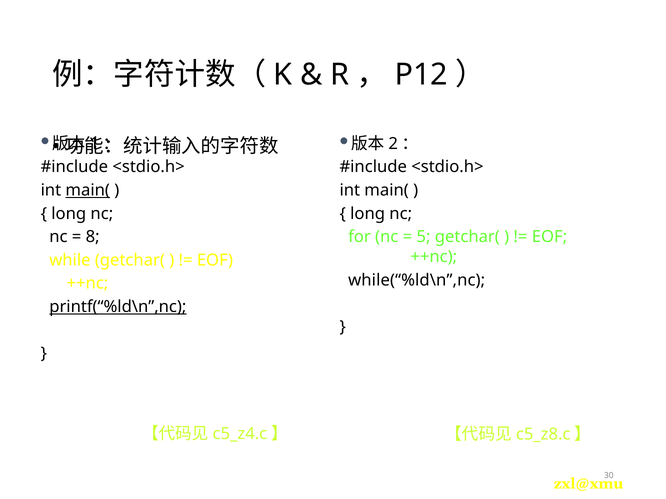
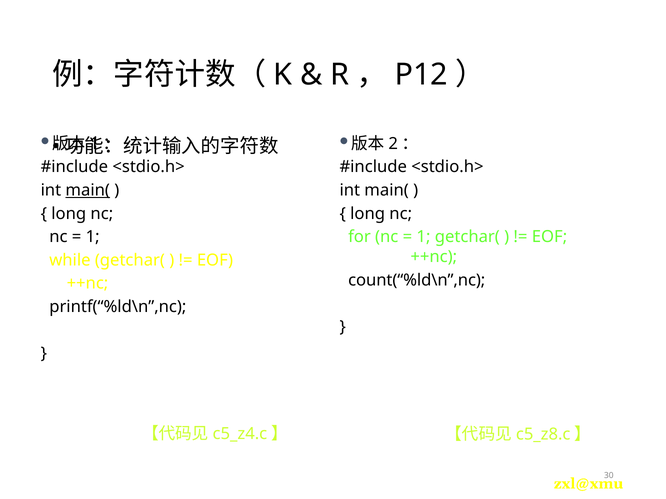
8: 8 -> 1 (93, 237)
5: 5 -> 1 (423, 237)
while(“%ld\n”,nc: while(“%ld\n”,nc -> count(“%ld\n”,nc (417, 280)
printf(“%ld\n”,nc underline: present -> none (118, 307)
